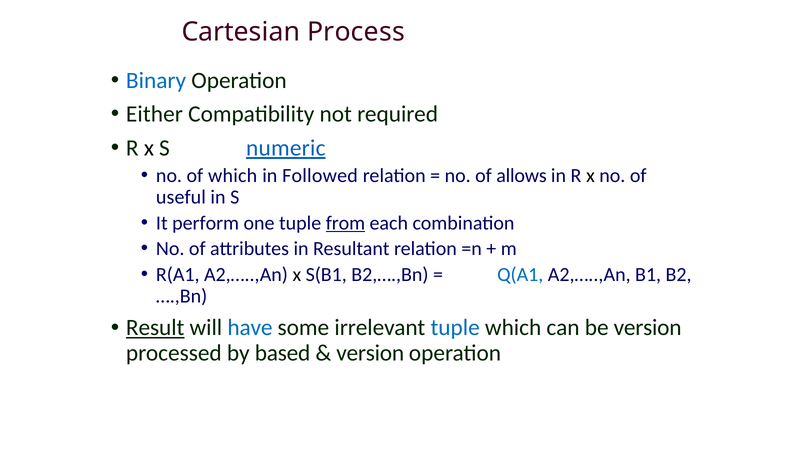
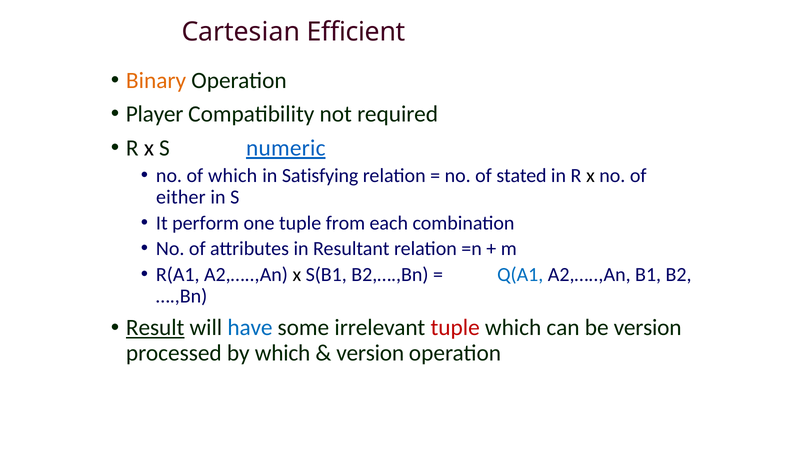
Process: Process -> Efficient (356, 32)
Binary colour: blue -> orange (156, 80)
Either: Either -> Player (155, 114)
Followed: Followed -> Satisfying (320, 176)
allows: allows -> stated (522, 176)
useful: useful -> either (181, 197)
from underline: present -> none (345, 223)
tuple colour: blue -> red (455, 328)
by based: based -> which (283, 353)
